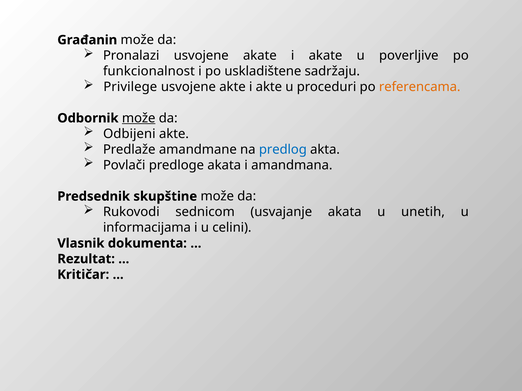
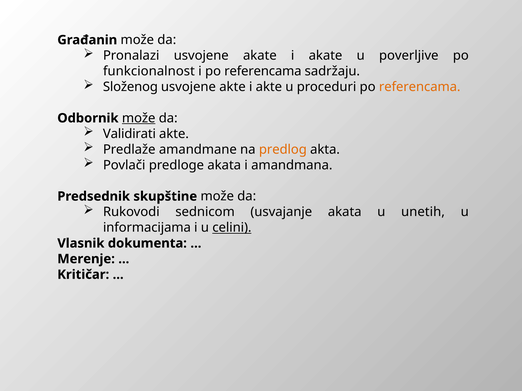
i po uskladištene: uskladištene -> referencama (263, 71)
Privilege: Privilege -> Složenog (130, 87)
Odbijeni: Odbijeni -> Validirati (129, 134)
predlog colour: blue -> orange (283, 150)
celini underline: none -> present (232, 228)
Rezultat: Rezultat -> Merenje (86, 259)
